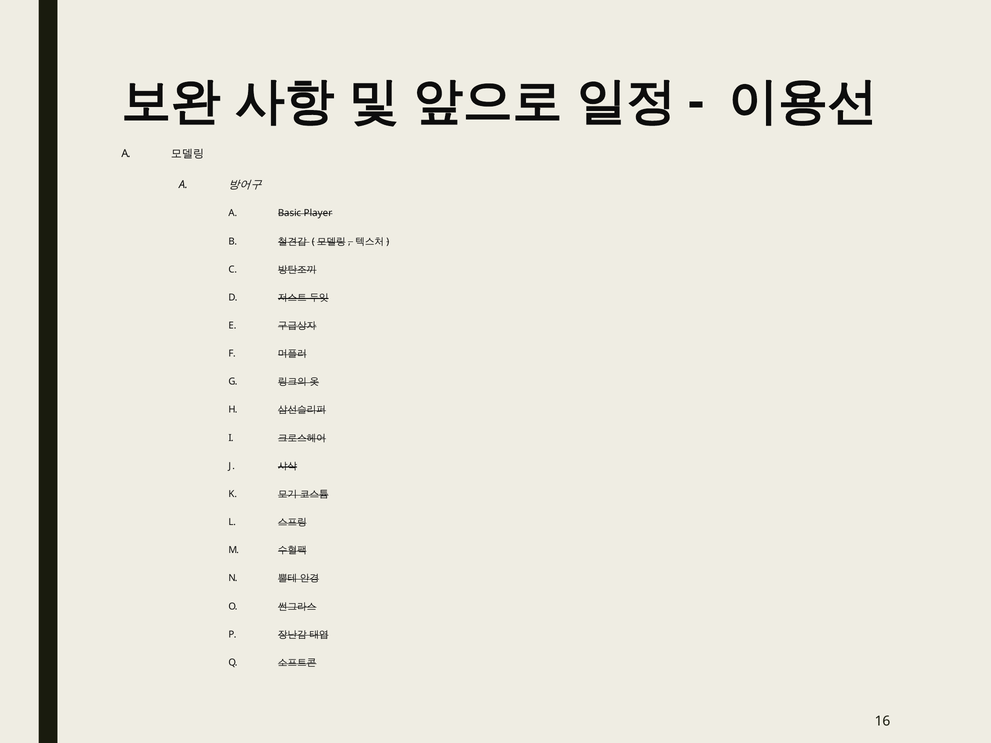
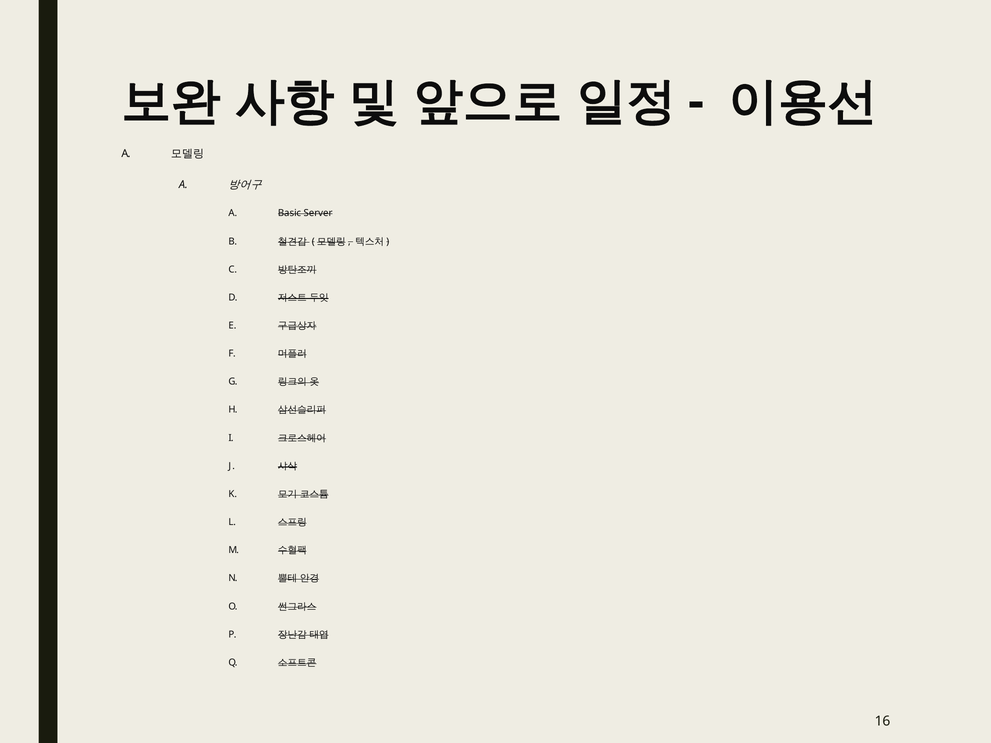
Player: Player -> Server (318, 213)
